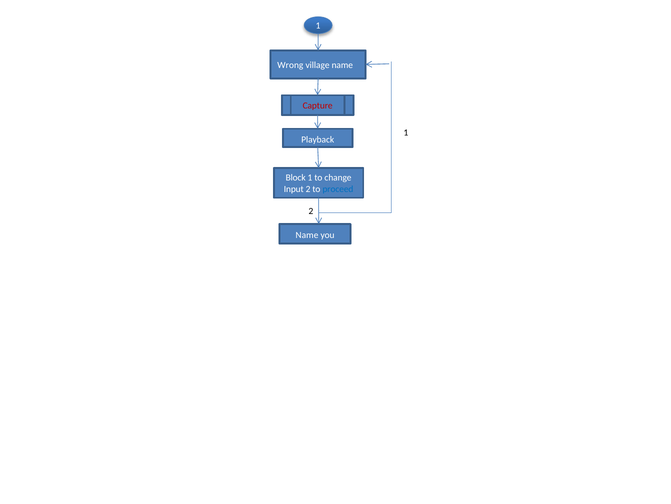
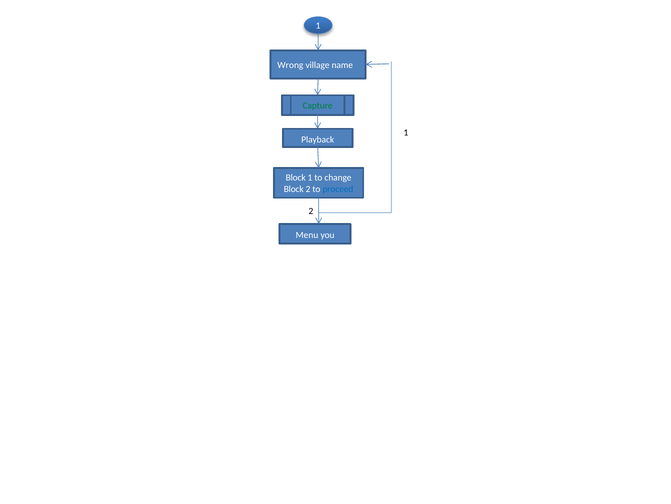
Capture colour: red -> green (318, 105)
Input: Input -> Block (294, 189)
Name: Name -> Menu (307, 235)
